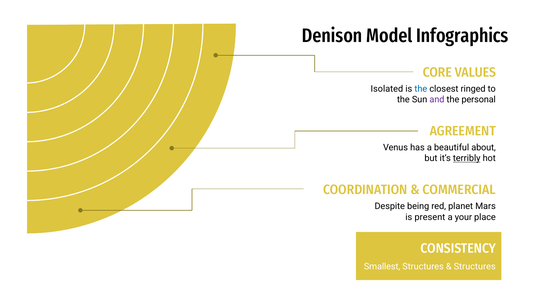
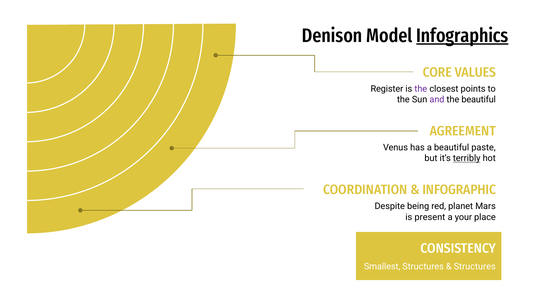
Infographics underline: none -> present (462, 36)
Isolated: Isolated -> Register (387, 89)
the colour: blue -> purple (421, 89)
ringed: ringed -> points (473, 89)
the personal: personal -> beautiful (479, 100)
about: about -> paste (483, 148)
COMMERCIAL: COMMERCIAL -> INFOGRAPHIC (459, 190)
